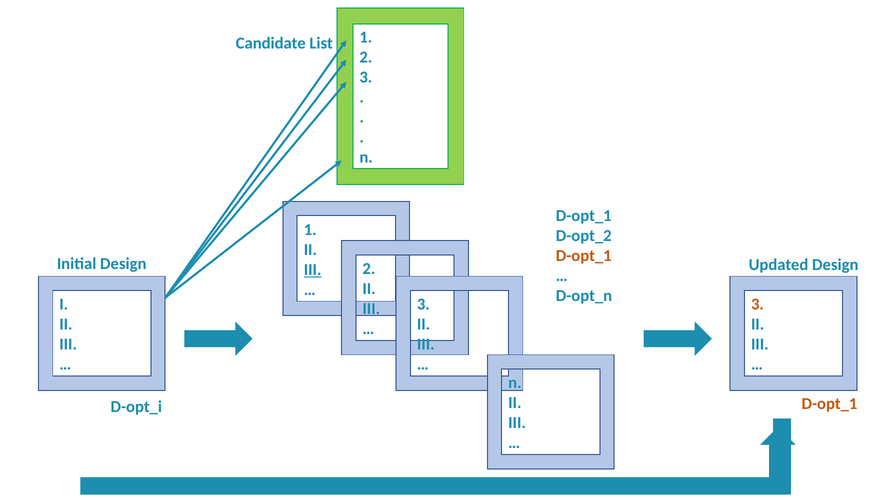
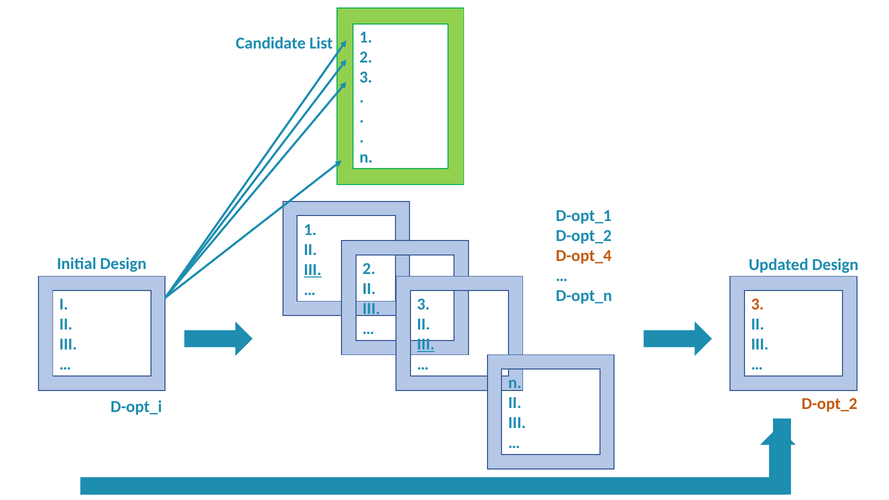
D-opt_1: D-opt_1 -> D-opt_4 (584, 256)
III underline: none -> present (426, 344)
D-opt_1: D-opt_1 -> D-opt_2 (829, 404)
